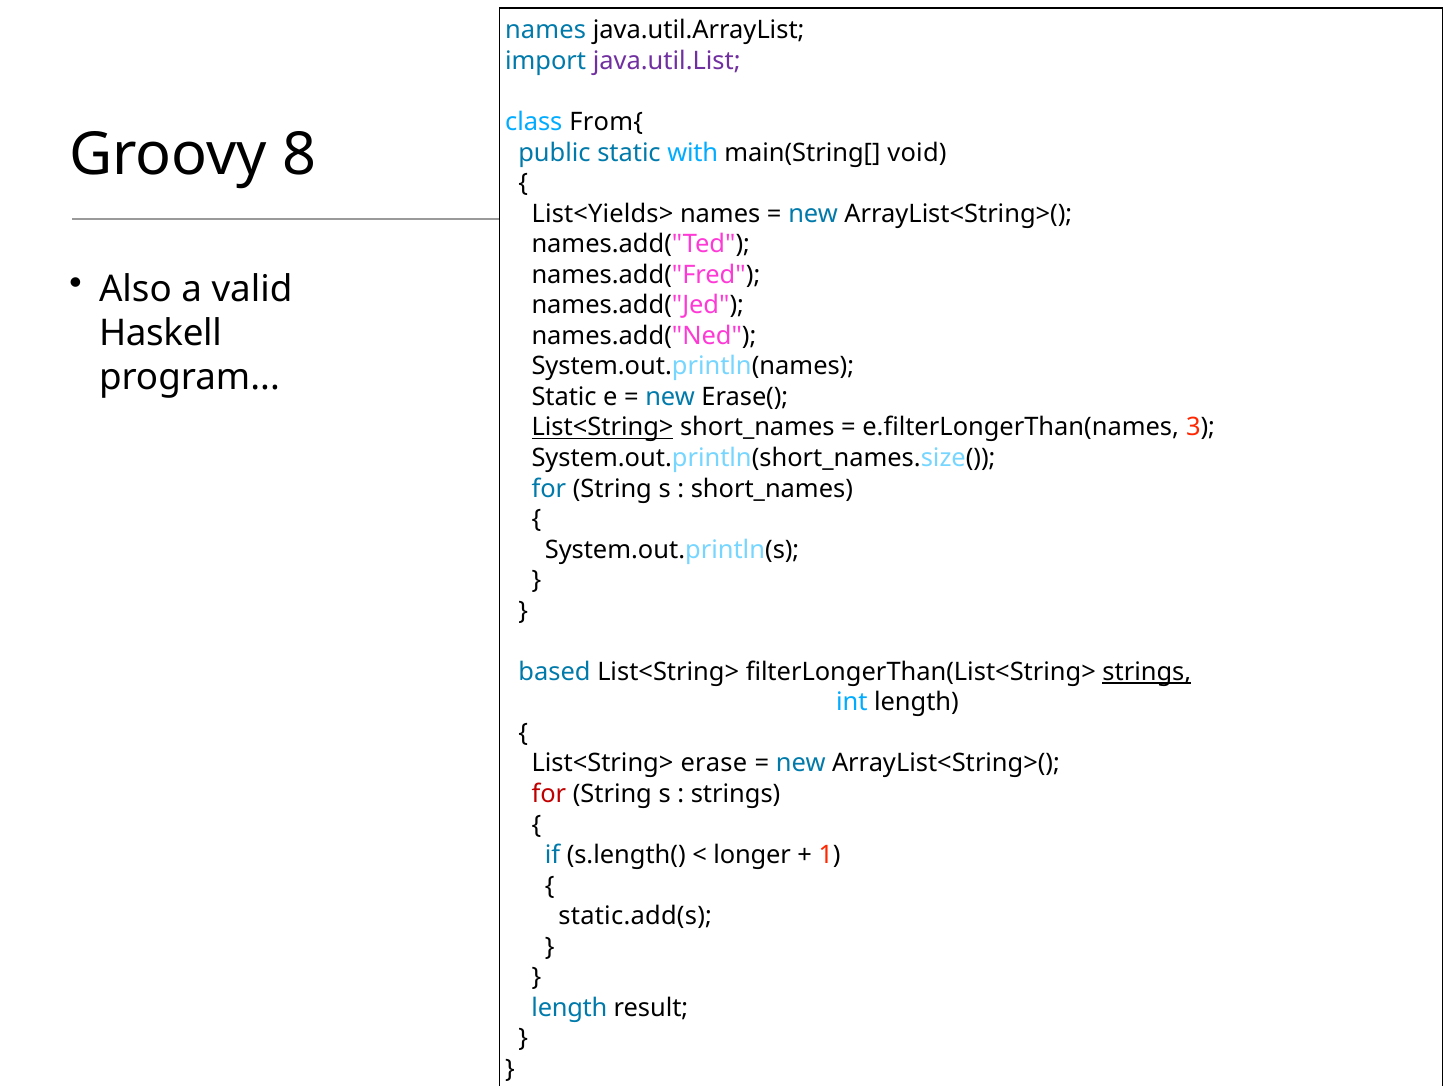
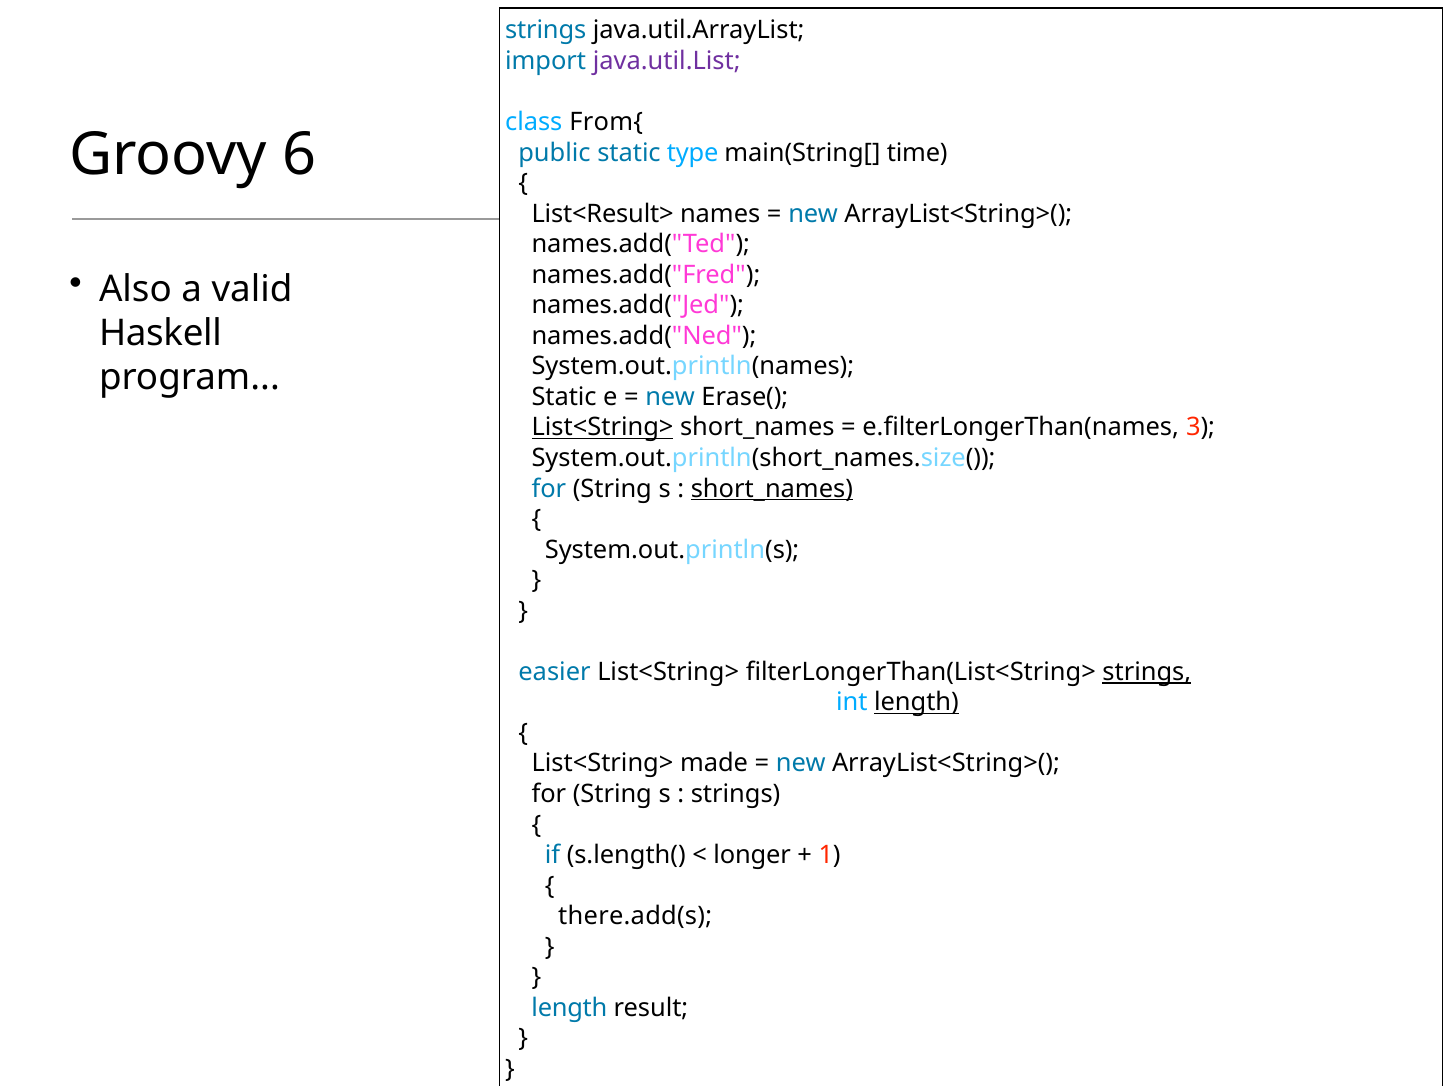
names: names -> strings (546, 31)
8: 8 -> 6 (299, 155)
with: with -> type (693, 153)
void: void -> time (917, 153)
List<Yields>: List<Yields> -> List<Result> (603, 214)
short_names underline: none -> present (772, 489)
based: based -> easier (554, 672)
length underline: none -> present (916, 702)
erase: erase -> made (714, 764)
for colour: red -> black (549, 794)
static.add(s: static.add(s -> there.add(s (635, 916)
